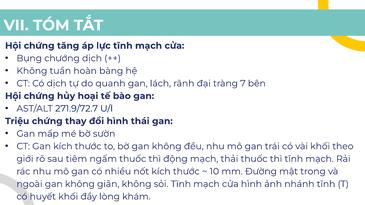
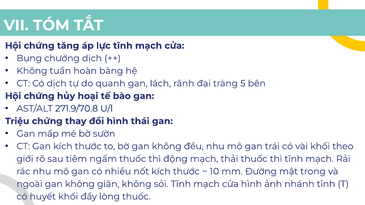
7: 7 -> 5 (243, 84)
271.9/72.7: 271.9/72.7 -> 271.9/70.8 (77, 109)
lòng khám: khám -> thuốc (136, 197)
